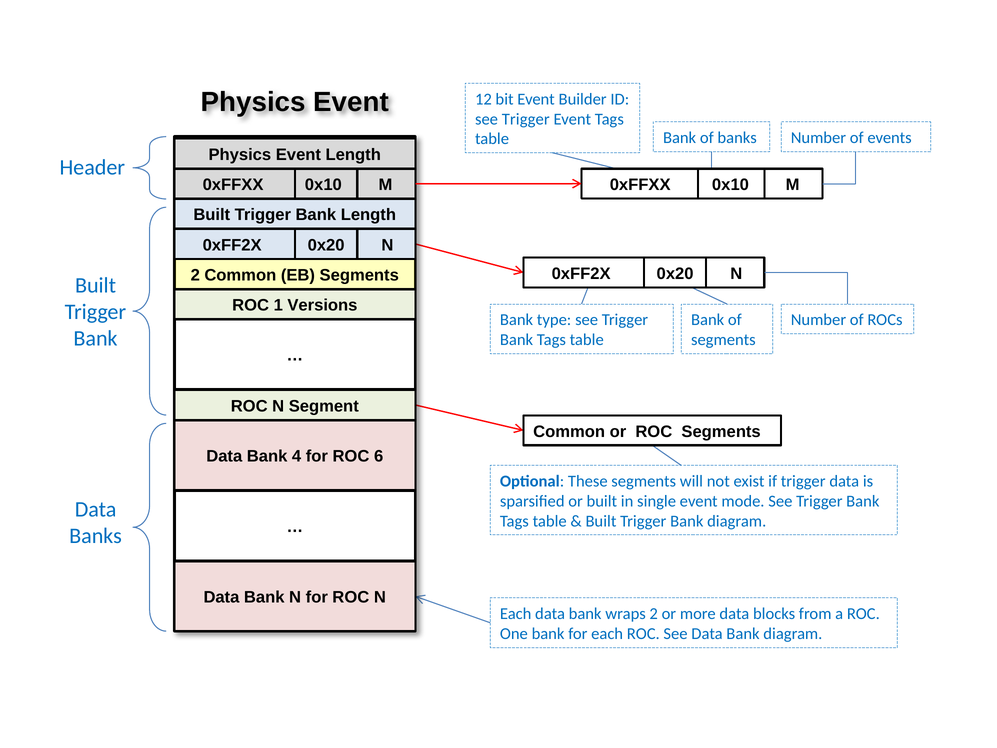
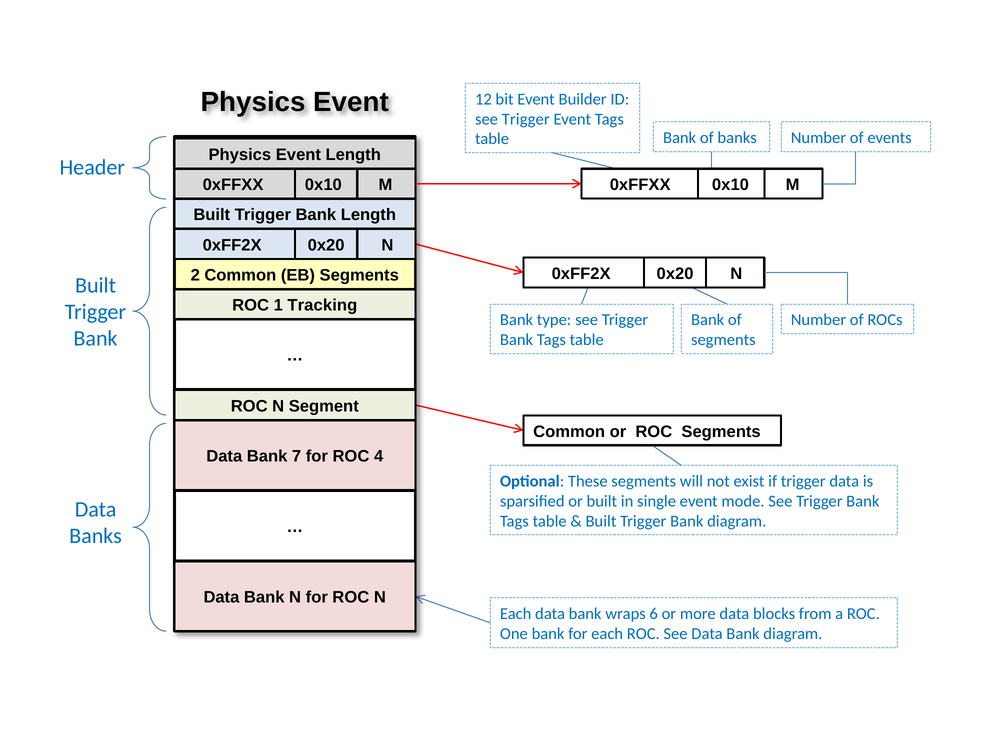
Versions: Versions -> Tracking (322, 305)
4: 4 -> 7 (297, 456)
6: 6 -> 4 (379, 456)
wraps 2: 2 -> 6 (654, 614)
